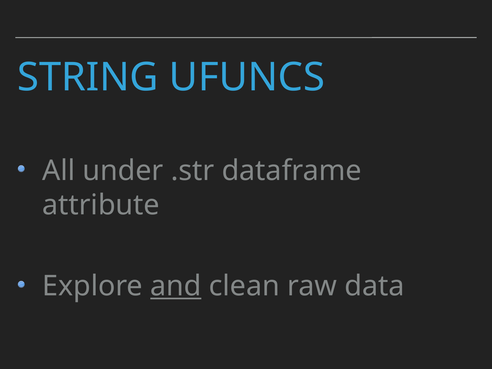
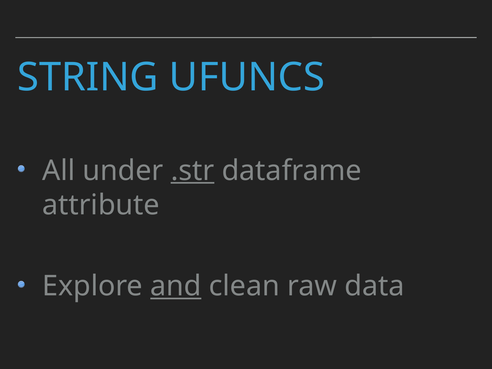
.str underline: none -> present (193, 171)
